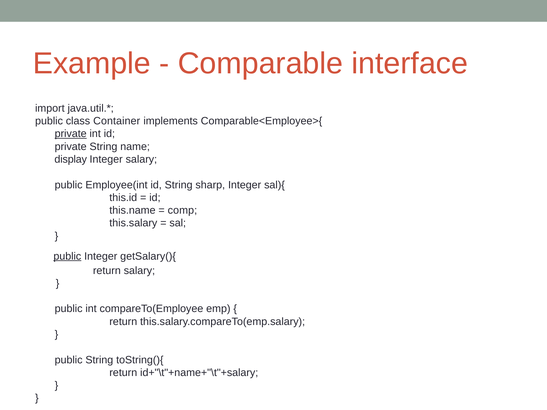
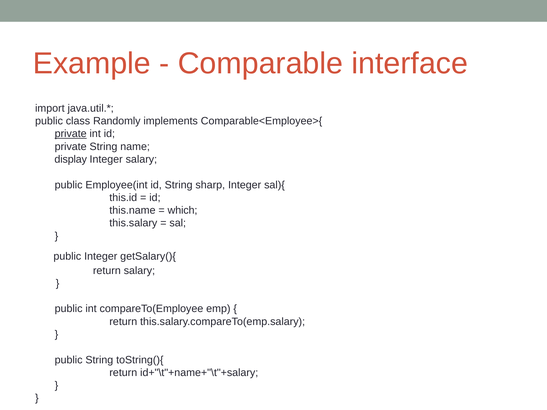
Container: Container -> Randomly (117, 121)
comp: comp -> which (183, 210)
public underline: present -> none (67, 256)
